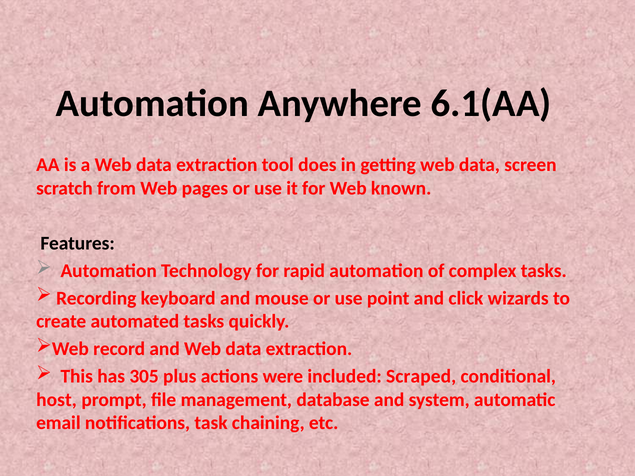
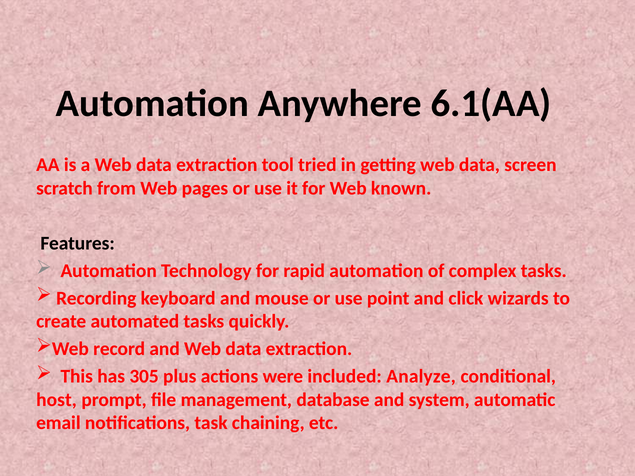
does: does -> tried (317, 165)
Scraped: Scraped -> Analyze (421, 377)
